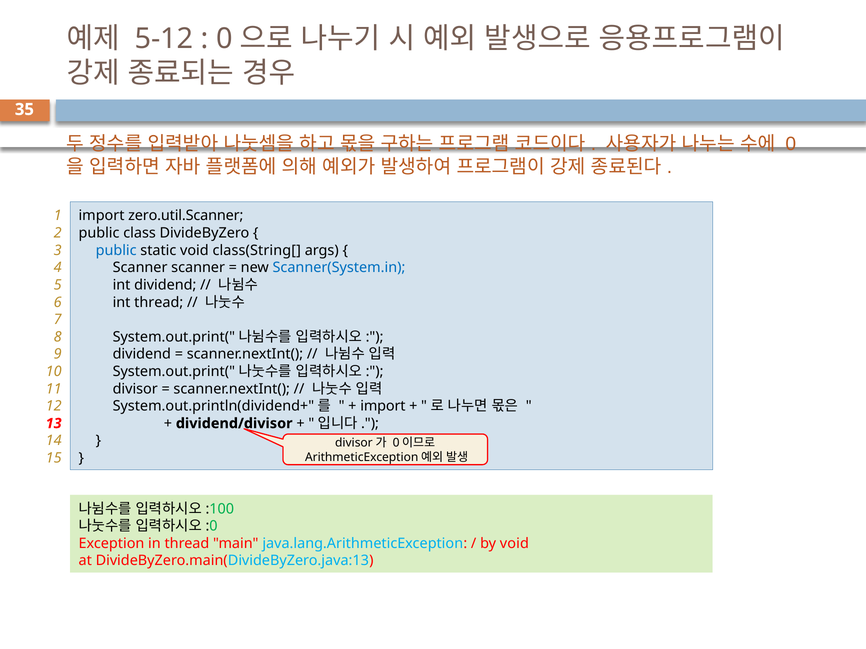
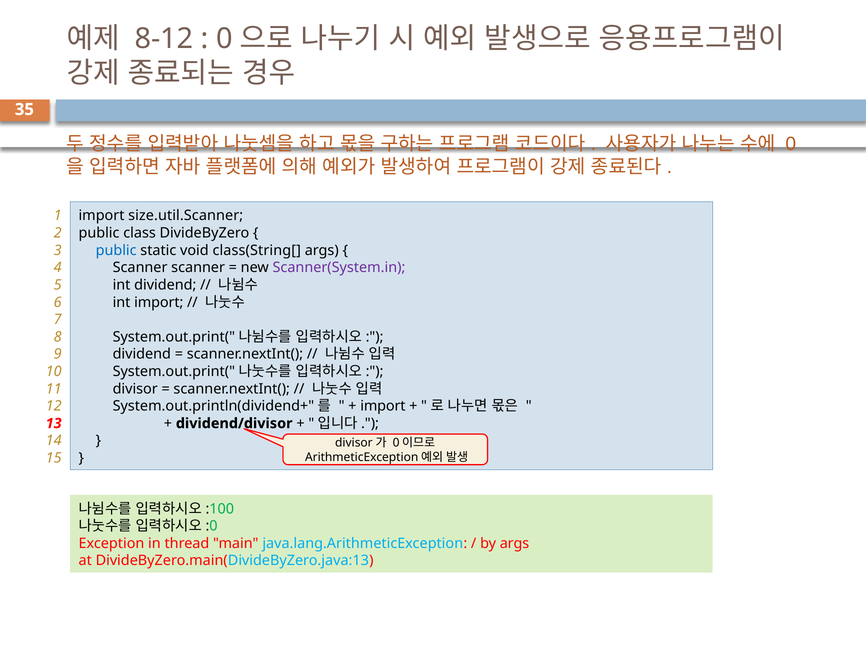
5-12: 5-12 -> 8-12 (164, 39)
zero.util.Scanner: zero.util.Scanner -> size.util.Scanner (186, 216)
Scanner(System.in colour: blue -> purple (339, 268)
int thread: thread -> import (159, 302)
by void: void -> args (514, 544)
